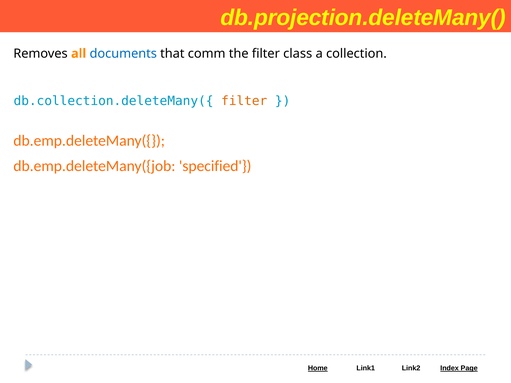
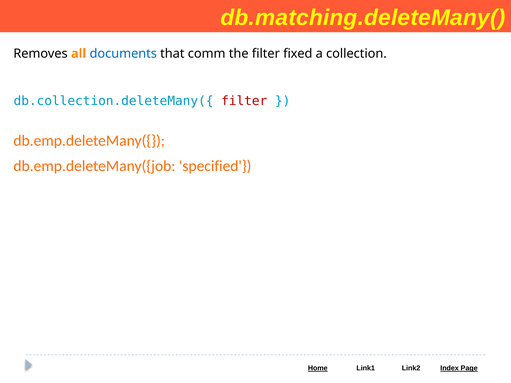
db.projection.deleteMany(: db.projection.deleteMany( -> db.matching.deleteMany( (363, 18)
class: class -> fixed (298, 54)
filter colour: orange -> red (244, 101)
